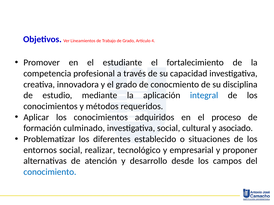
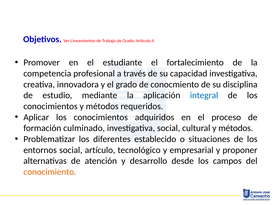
cultural y asociado: asociado -> métodos (236, 129)
social realizar: realizar -> artículo (100, 150)
conocimiento colour: blue -> orange (50, 172)
